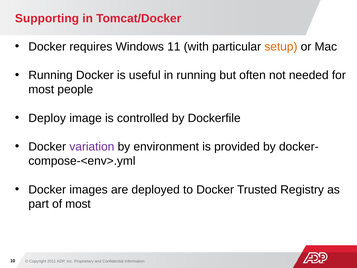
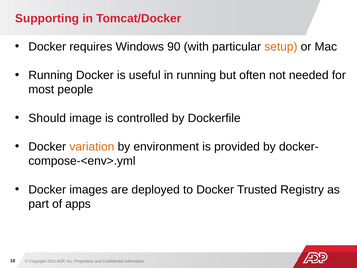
11: 11 -> 90 (174, 47)
Deploy: Deploy -> Should (47, 118)
variation colour: purple -> orange (92, 147)
of most: most -> apps (78, 204)
